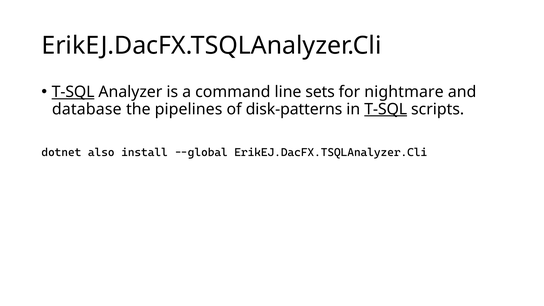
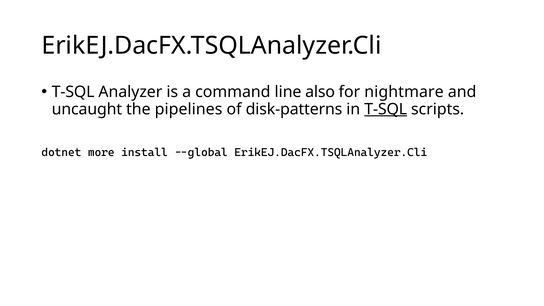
T-SQL underline: present -> none (73, 92)
sets: sets -> also (320, 92)
database: database -> uncaught (87, 109)
also: also -> more (101, 152)
